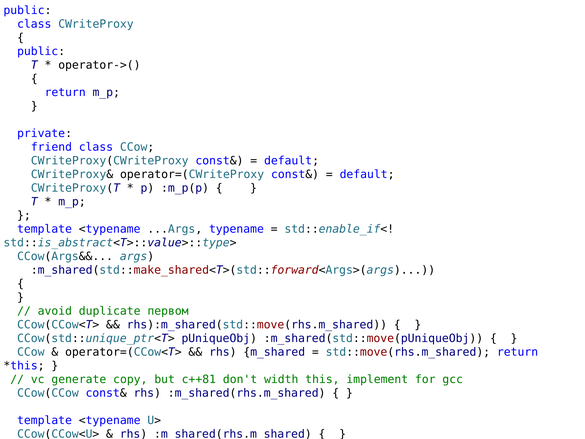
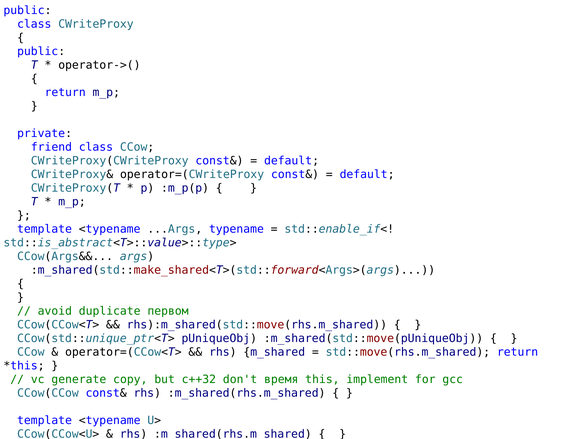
c++81: c++81 -> c++32 (199, 379)
width: width -> время (281, 379)
